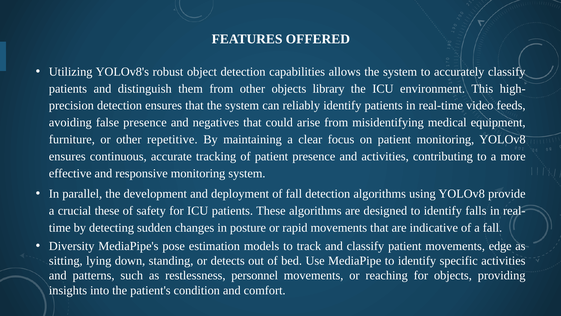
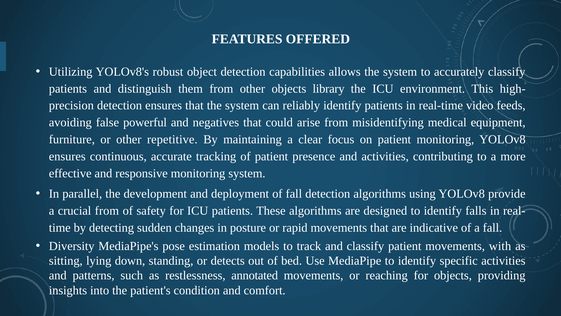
false presence: presence -> powerful (145, 122)
crucial these: these -> from (107, 211)
edge: edge -> with (500, 246)
personnel: personnel -> annotated (255, 275)
